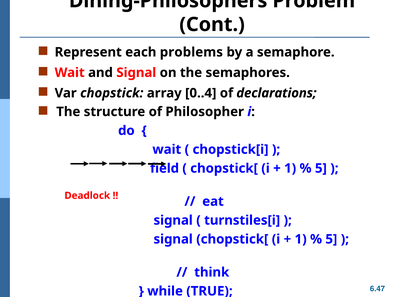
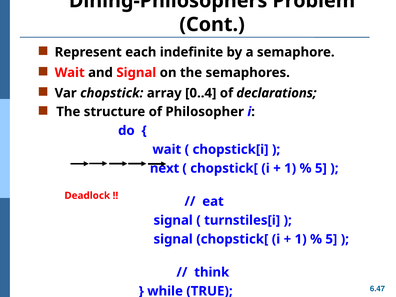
problems: problems -> indefinite (191, 52)
field: field -> next (165, 168)
